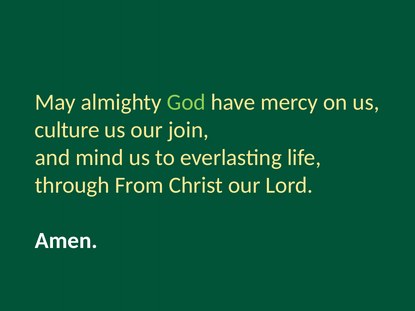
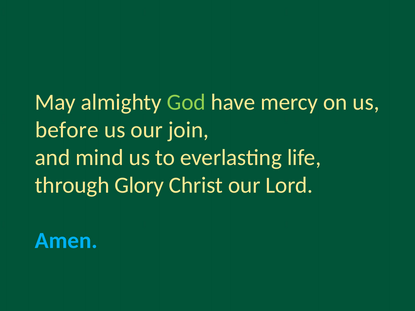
culture: culture -> before (67, 130)
From: From -> Glory (139, 185)
Amen colour: white -> light blue (66, 241)
